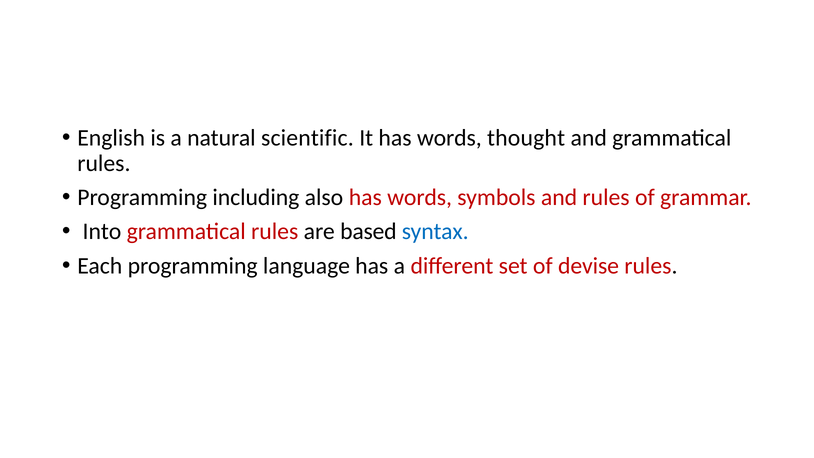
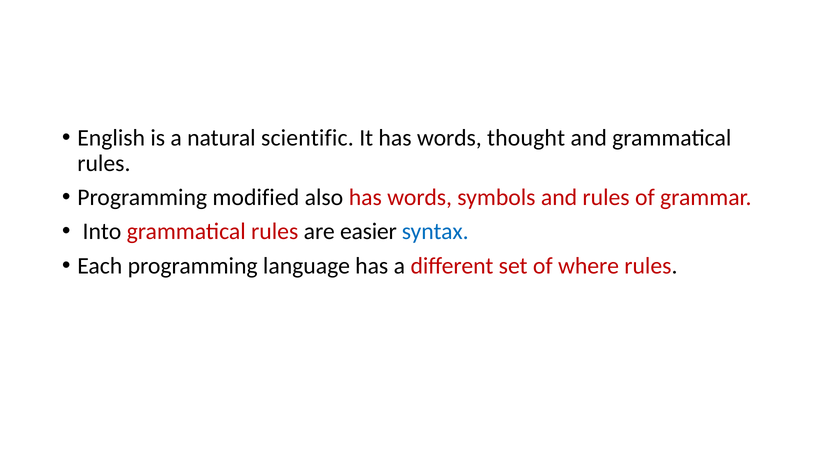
including: including -> modified (256, 197)
based: based -> easier (368, 232)
devise: devise -> where (589, 266)
